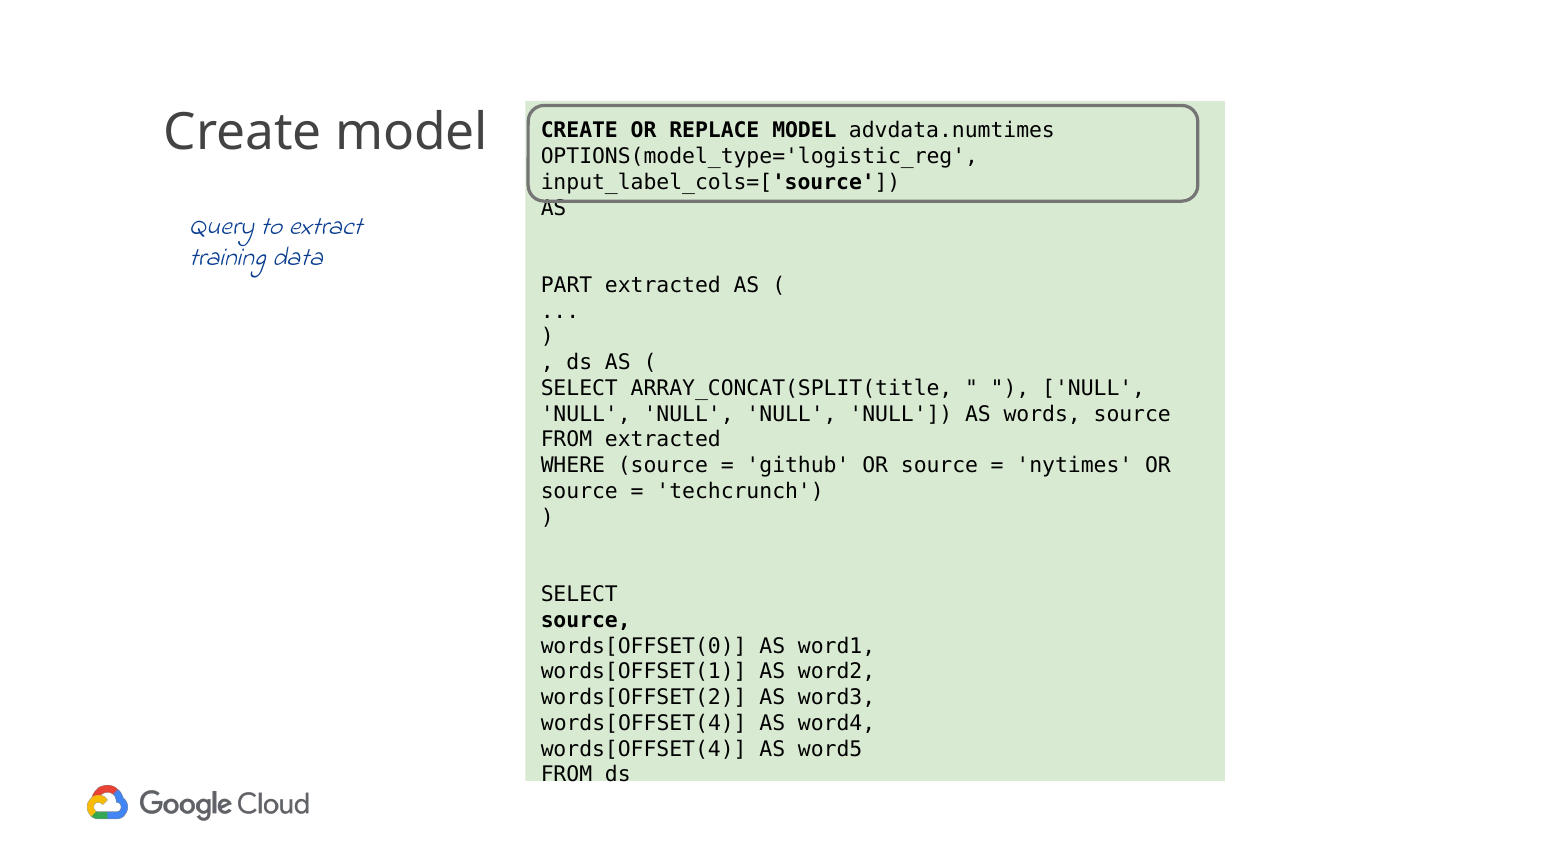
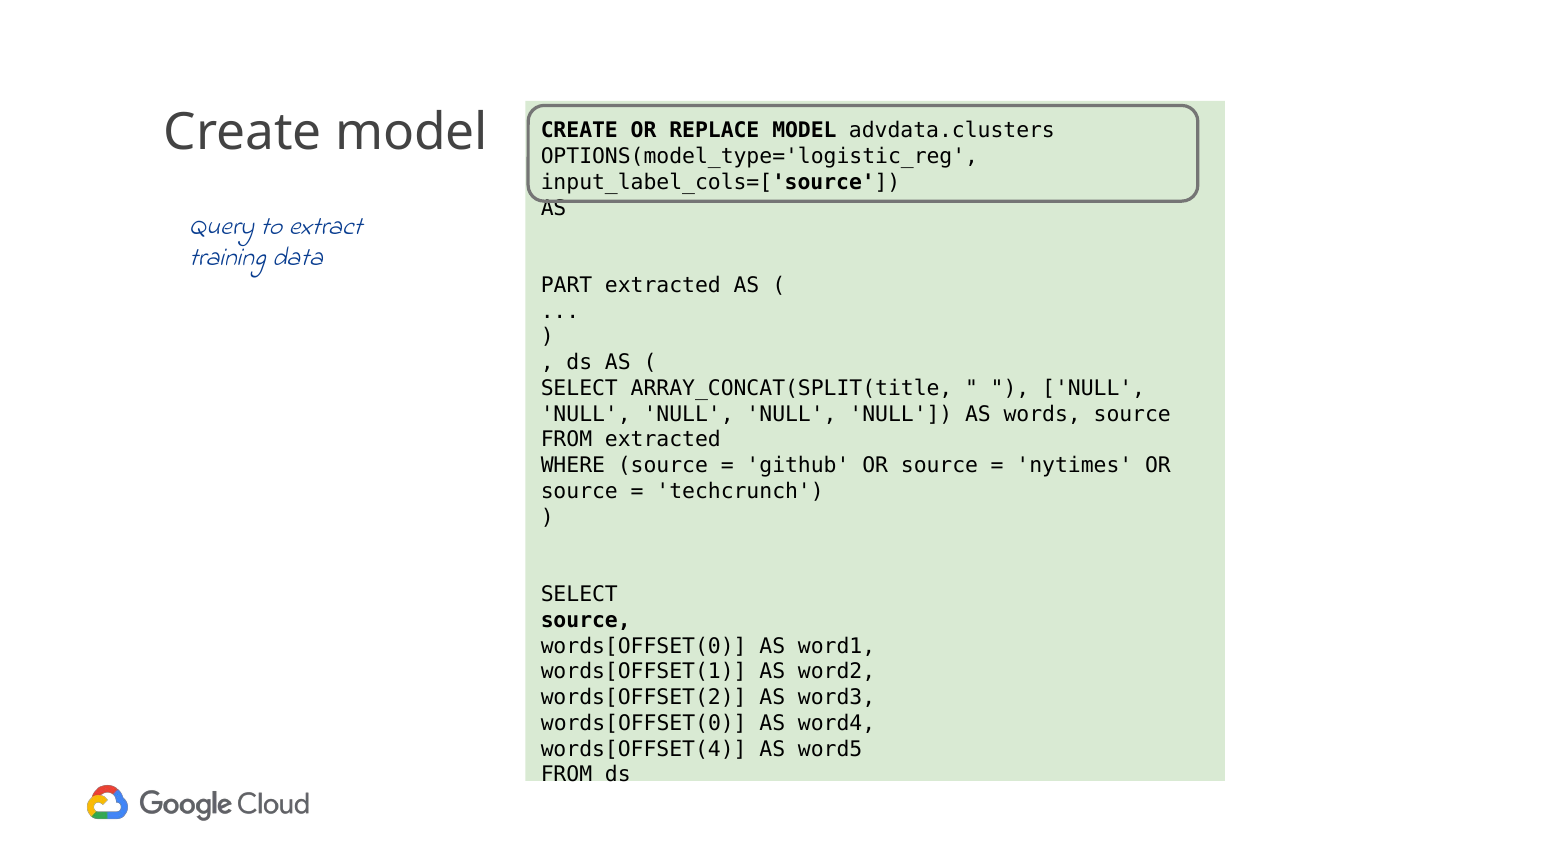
advdata.numtimes: advdata.numtimes -> advdata.clusters (952, 131)
words[OFFSET(4: words[OFFSET(4 -> words[OFFSET(0 (644, 723)
